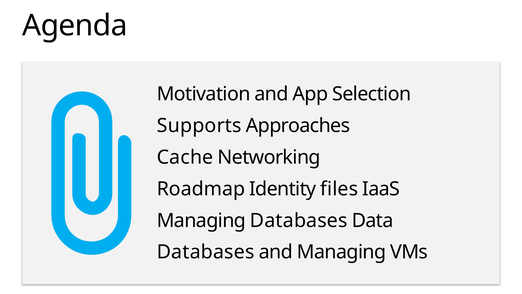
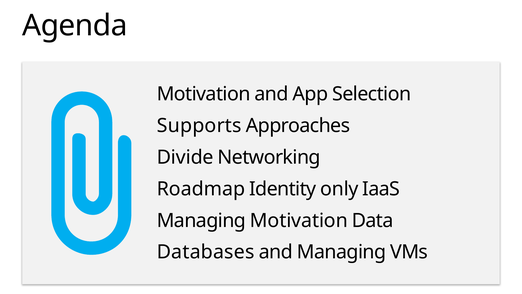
Cache: Cache -> Divide (185, 157)
files: files -> only (339, 189)
Managing Databases: Databases -> Motivation (299, 220)
